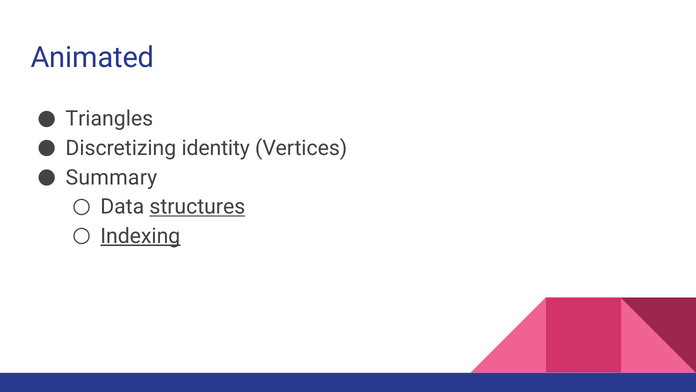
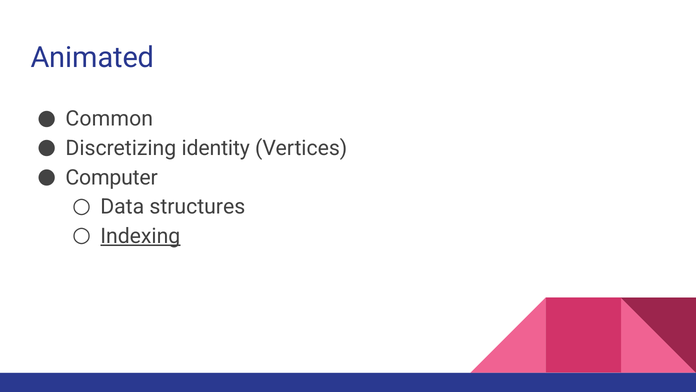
Triangles: Triangles -> Common (109, 119)
Summary: Summary -> Computer (112, 177)
structures underline: present -> none (197, 207)
